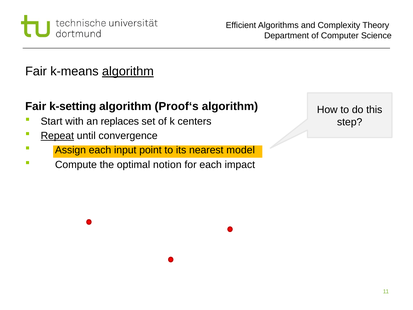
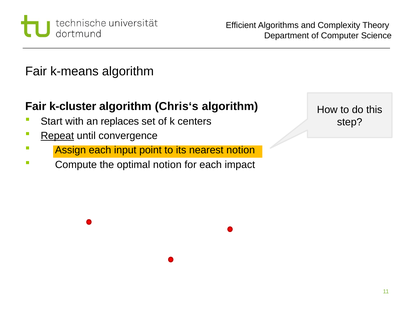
algorithm underline: present -> none (128, 71)
k-setting: k-setting -> k-cluster (73, 106)
Proof‘s: Proof‘s -> Chris‘s (177, 106)
nearest model: model -> notion (241, 150)
